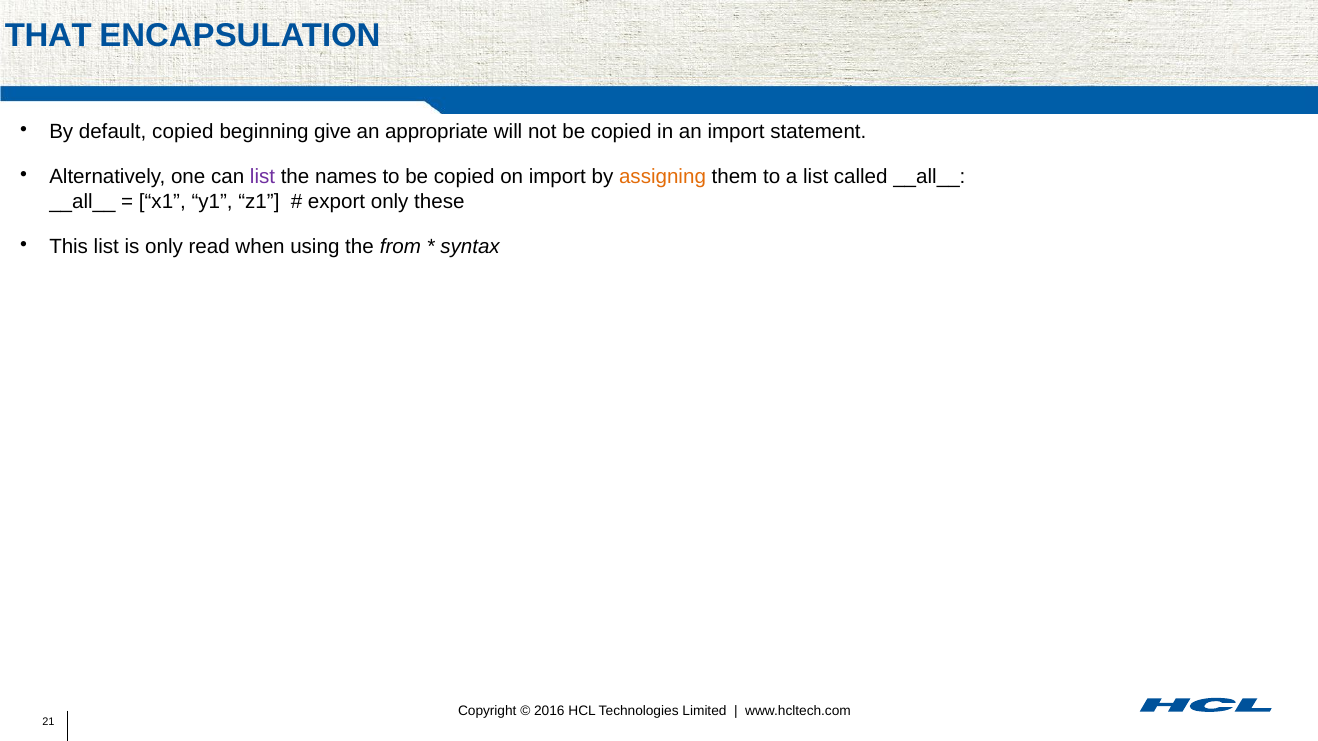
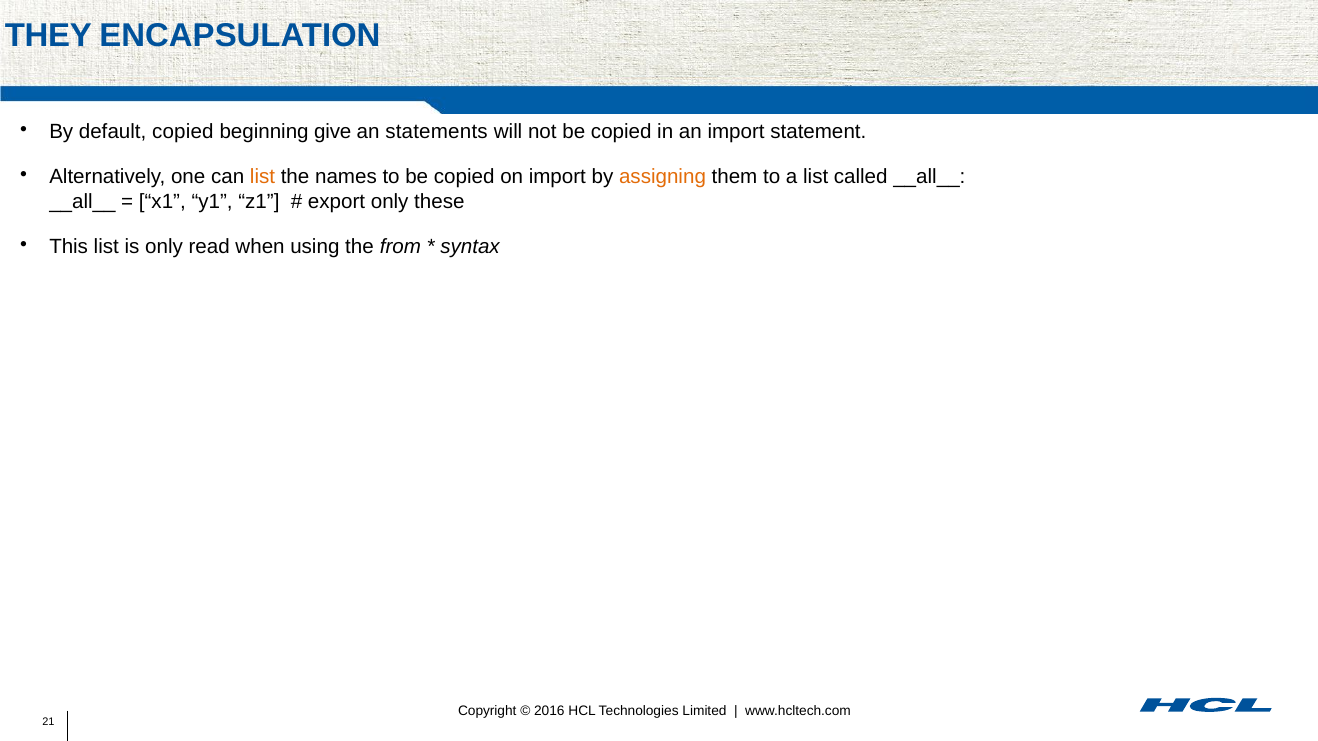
THAT: THAT -> THEY (48, 35)
appropriate: appropriate -> statements (436, 132)
list colour: purple -> orange (262, 177)
